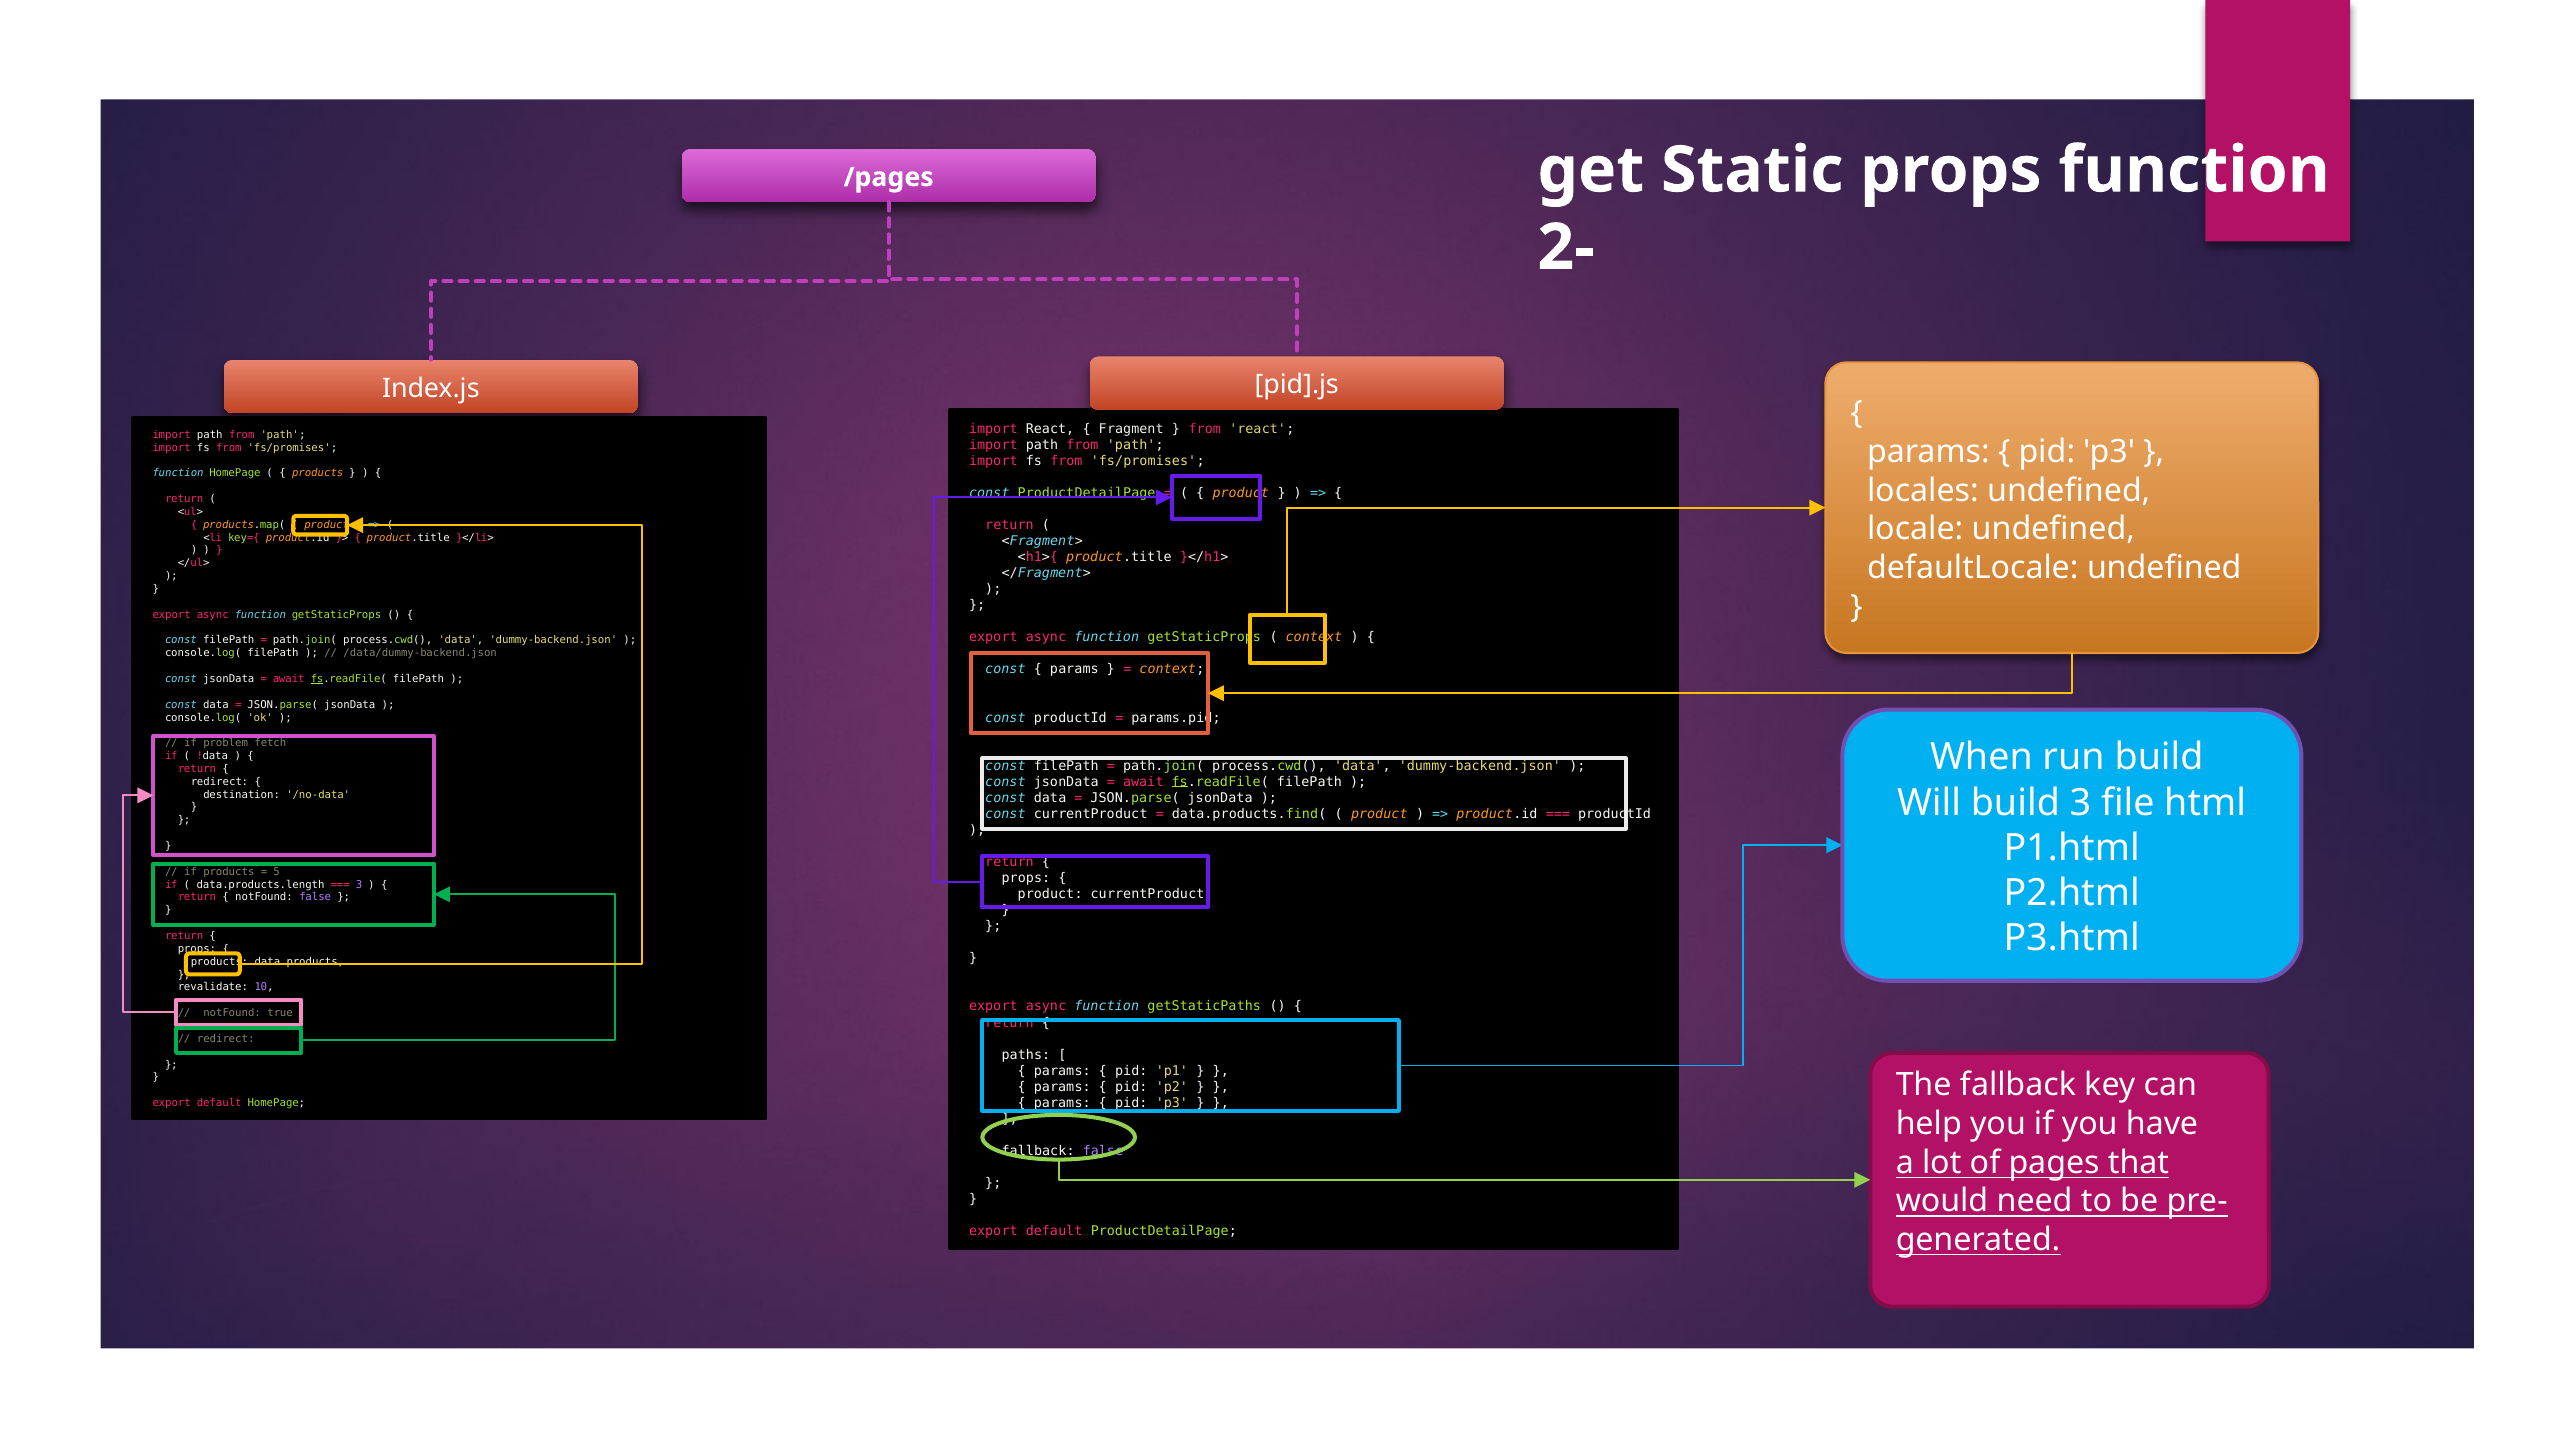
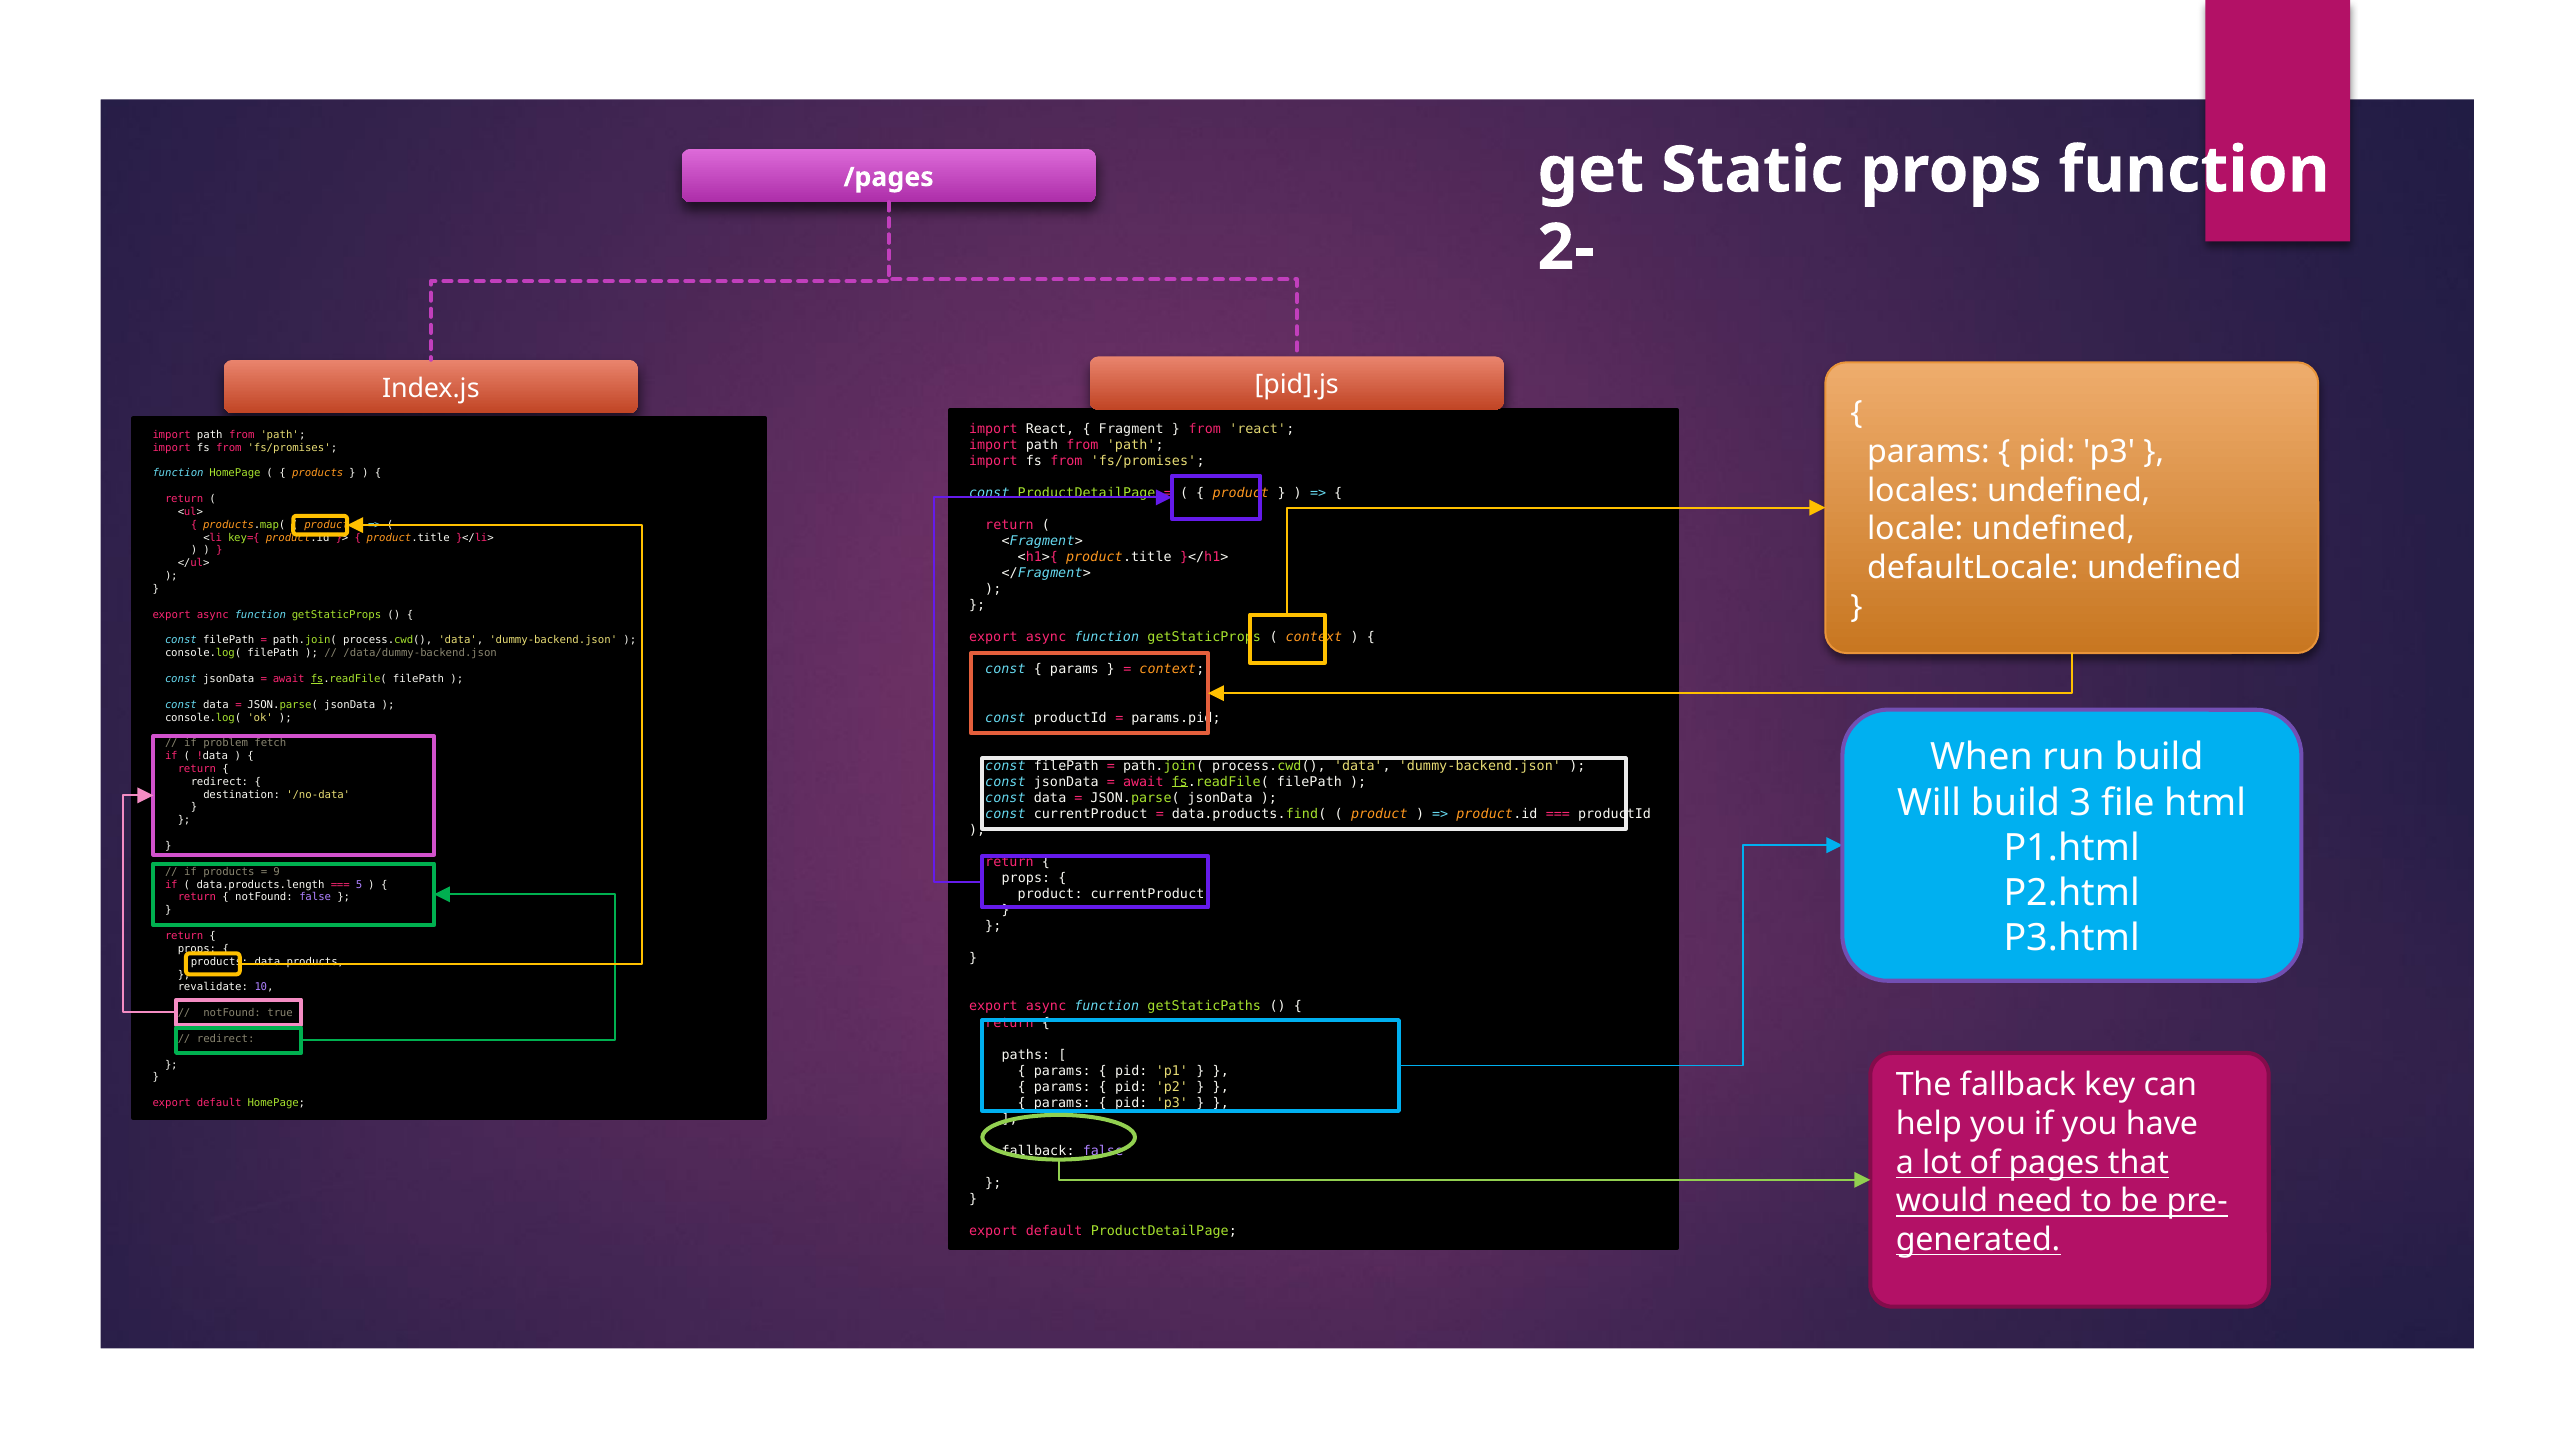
5: 5 -> 9 (277, 872)
3: 3 -> 5 (359, 885)
